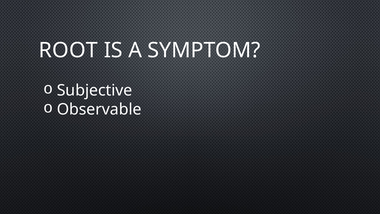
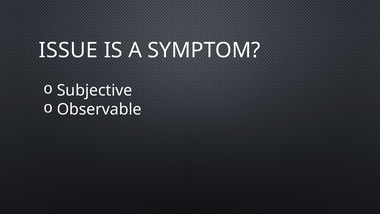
ROOT: ROOT -> ISSUE (68, 50)
